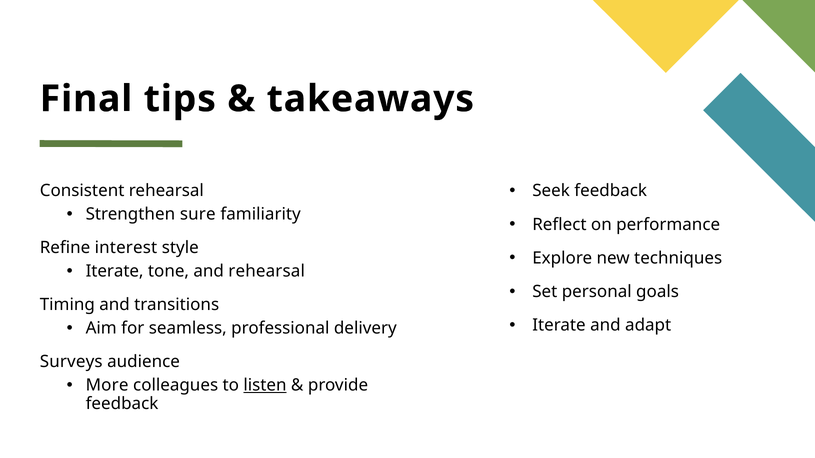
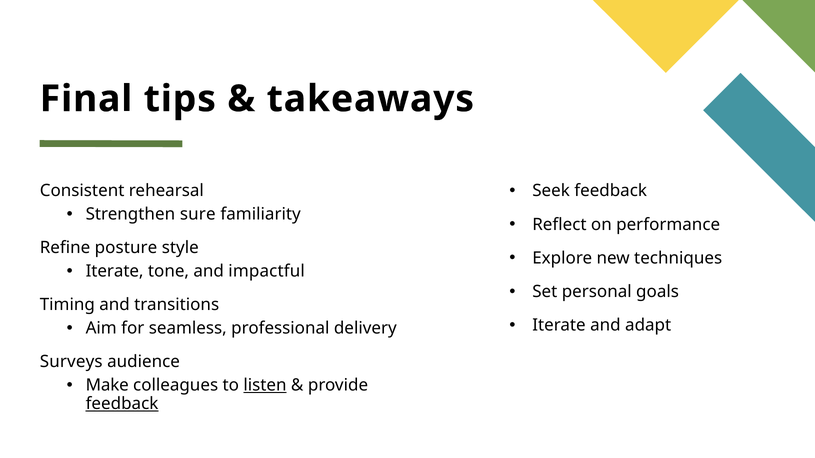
interest: interest -> posture (126, 248)
and rehearsal: rehearsal -> impactful (267, 272)
More: More -> Make (107, 386)
feedback underline: none -> present (122, 404)
